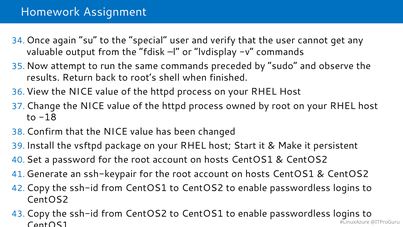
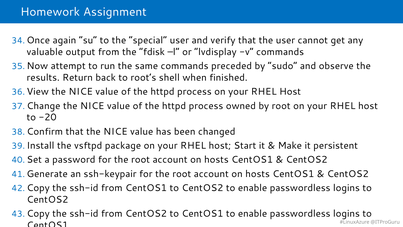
-18: -18 -> -20 (48, 117)
